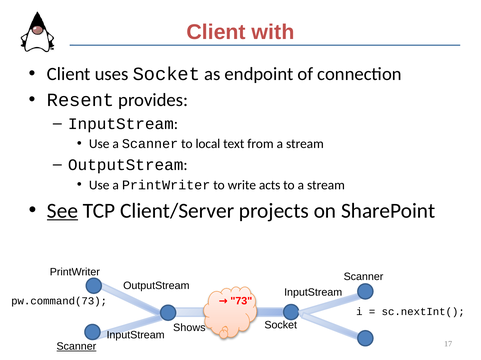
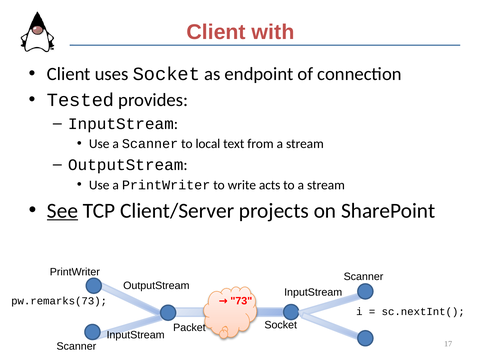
Resent: Resent -> Tested (81, 100)
pw.command(73: pw.command(73 -> pw.remarks(73 (59, 302)
Shows: Shows -> Packet (189, 328)
Scanner underline: present -> none (76, 347)
